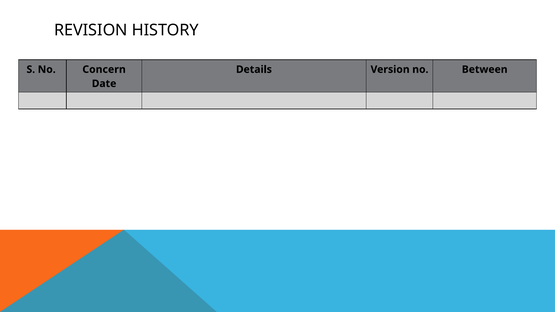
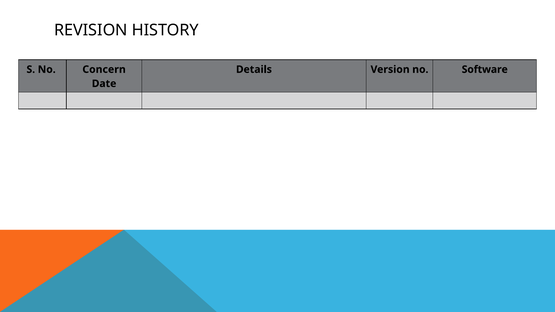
Between: Between -> Software (485, 69)
